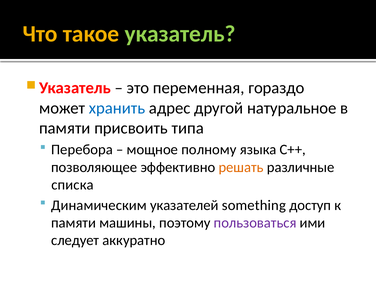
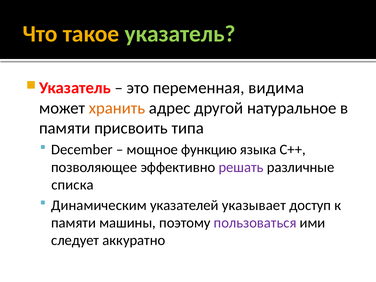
гораздо: гораздо -> видима (276, 88)
хранить colour: blue -> orange (117, 108)
Перебора: Перебора -> December (82, 150)
полному: полному -> функцию (209, 150)
решать colour: orange -> purple (241, 167)
something: something -> указывает (254, 205)
